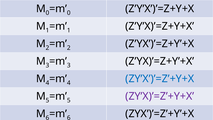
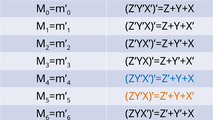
ZY’X)’=Z’+Y+X colour: purple -> orange (160, 96)
